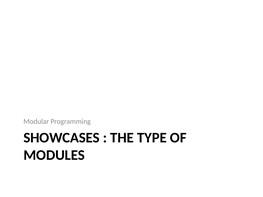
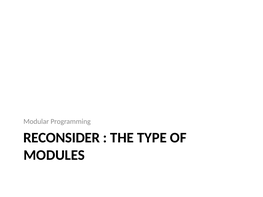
SHOWCASES: SHOWCASES -> RECONSIDER (62, 138)
